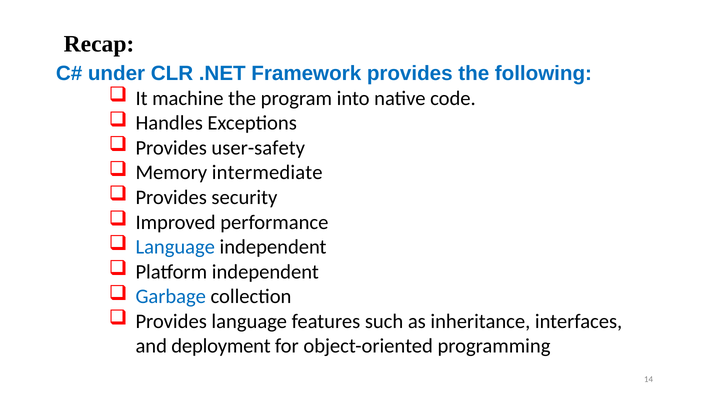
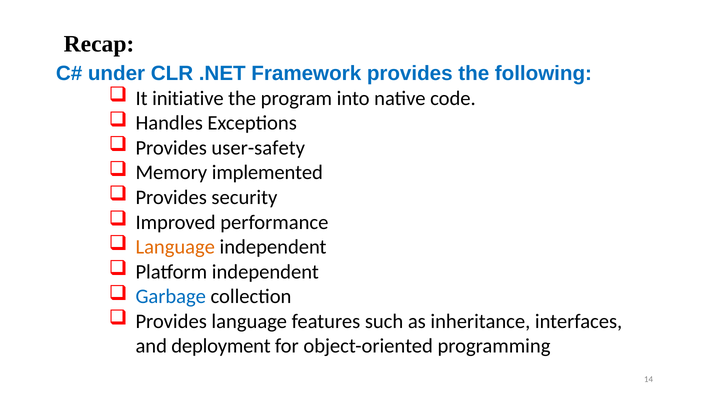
machine: machine -> initiative (188, 98)
intermediate: intermediate -> implemented (267, 173)
Language colour: blue -> orange (175, 247)
